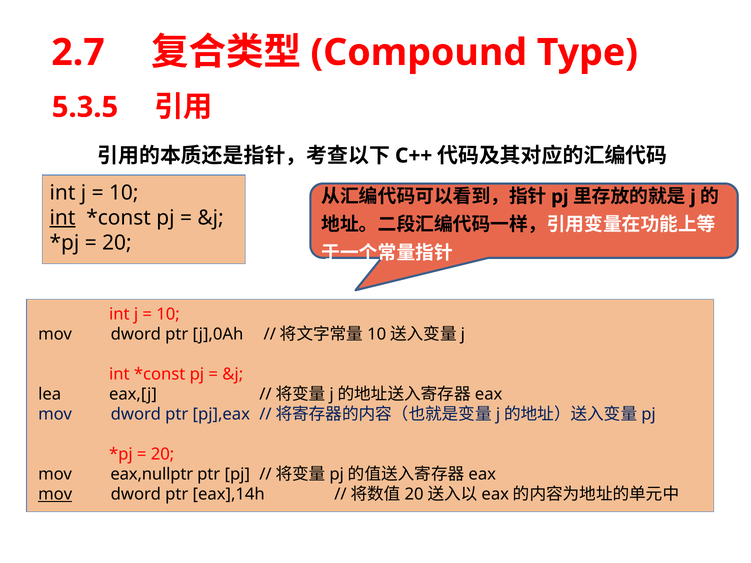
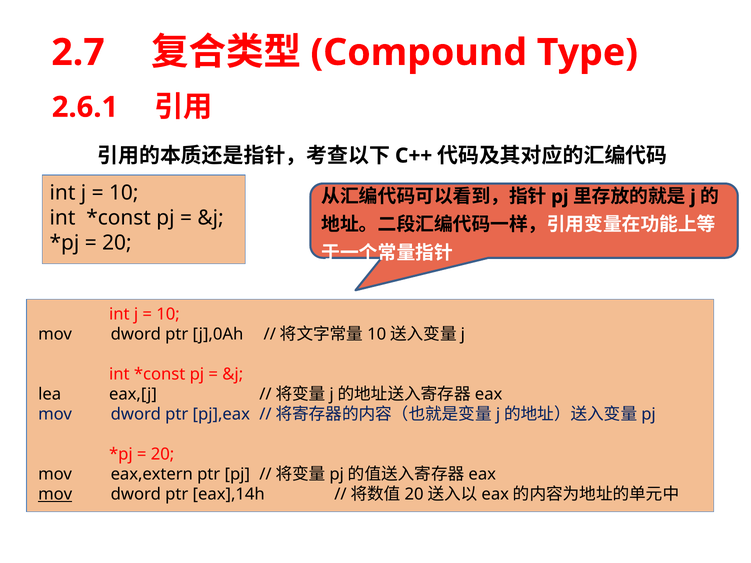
5.3.5: 5.3.5 -> 2.6.1 (85, 107)
int underline: present -> none (63, 218)
eax,nullptr: eax,nullptr -> eax,extern (152, 474)
